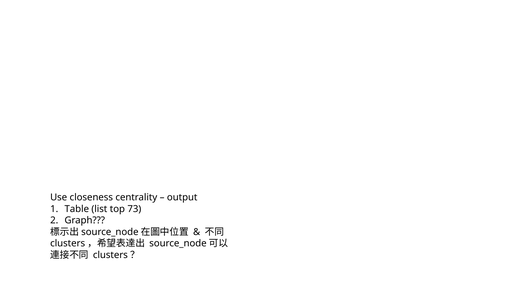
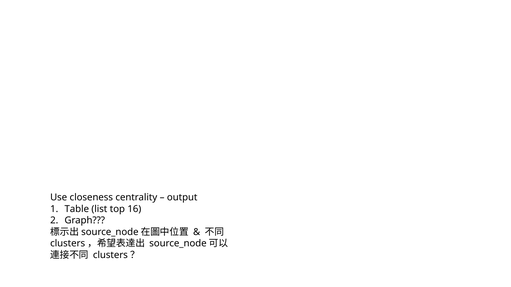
73: 73 -> 16 (134, 209)
